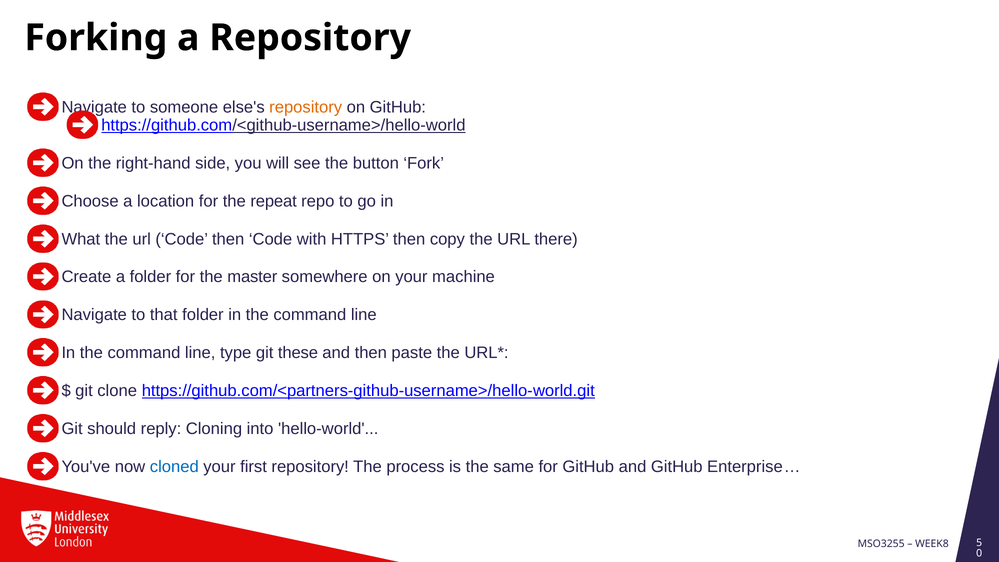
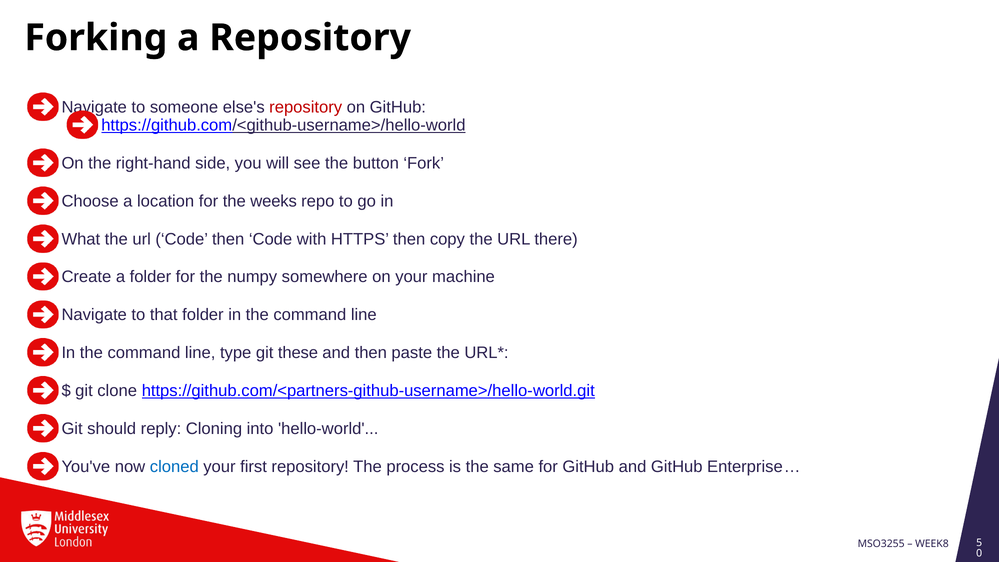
repository colour: orange -> red (306, 107)
repeat: repeat -> weeks (274, 201)
master: master -> numpy (252, 277)
